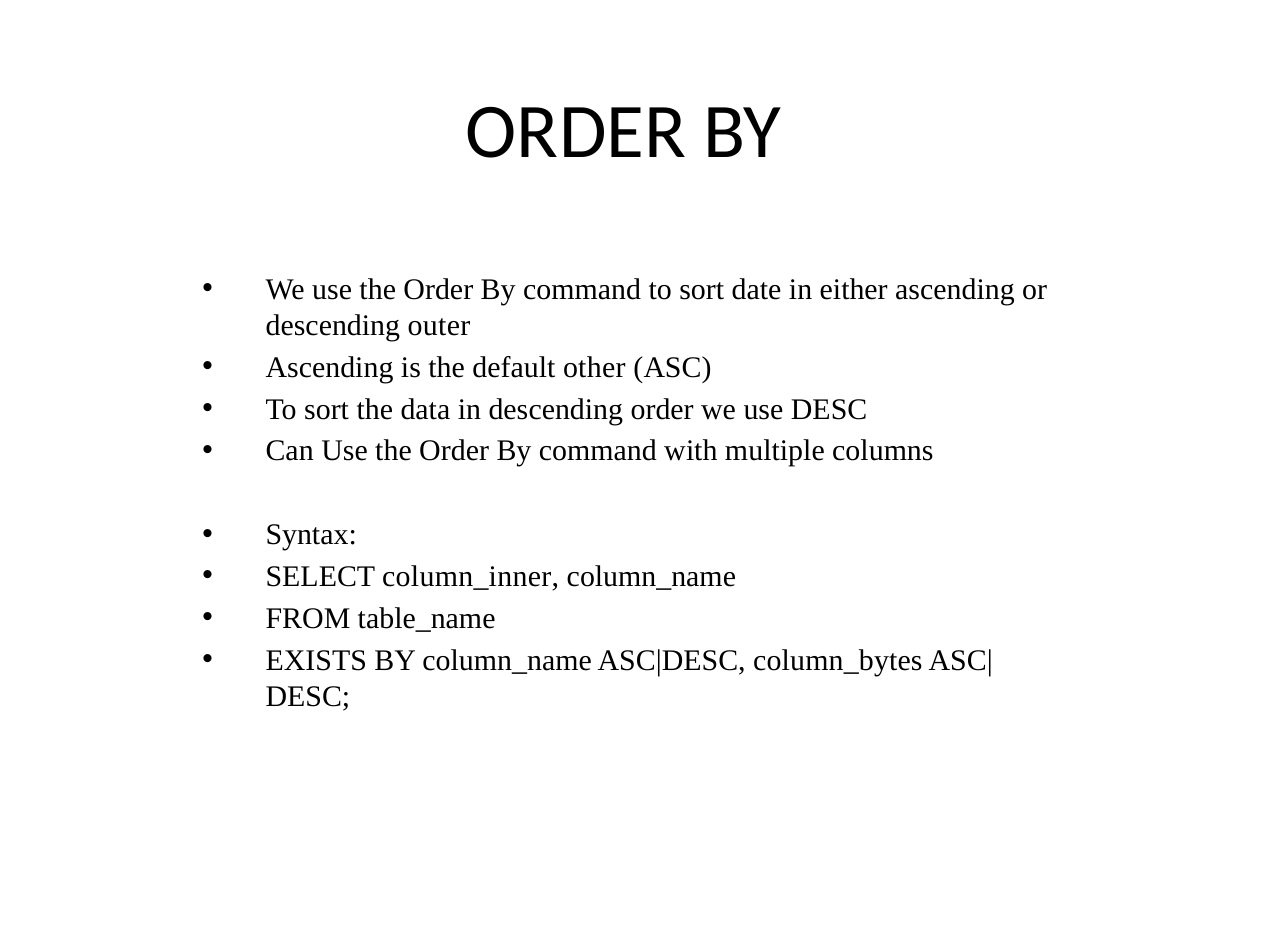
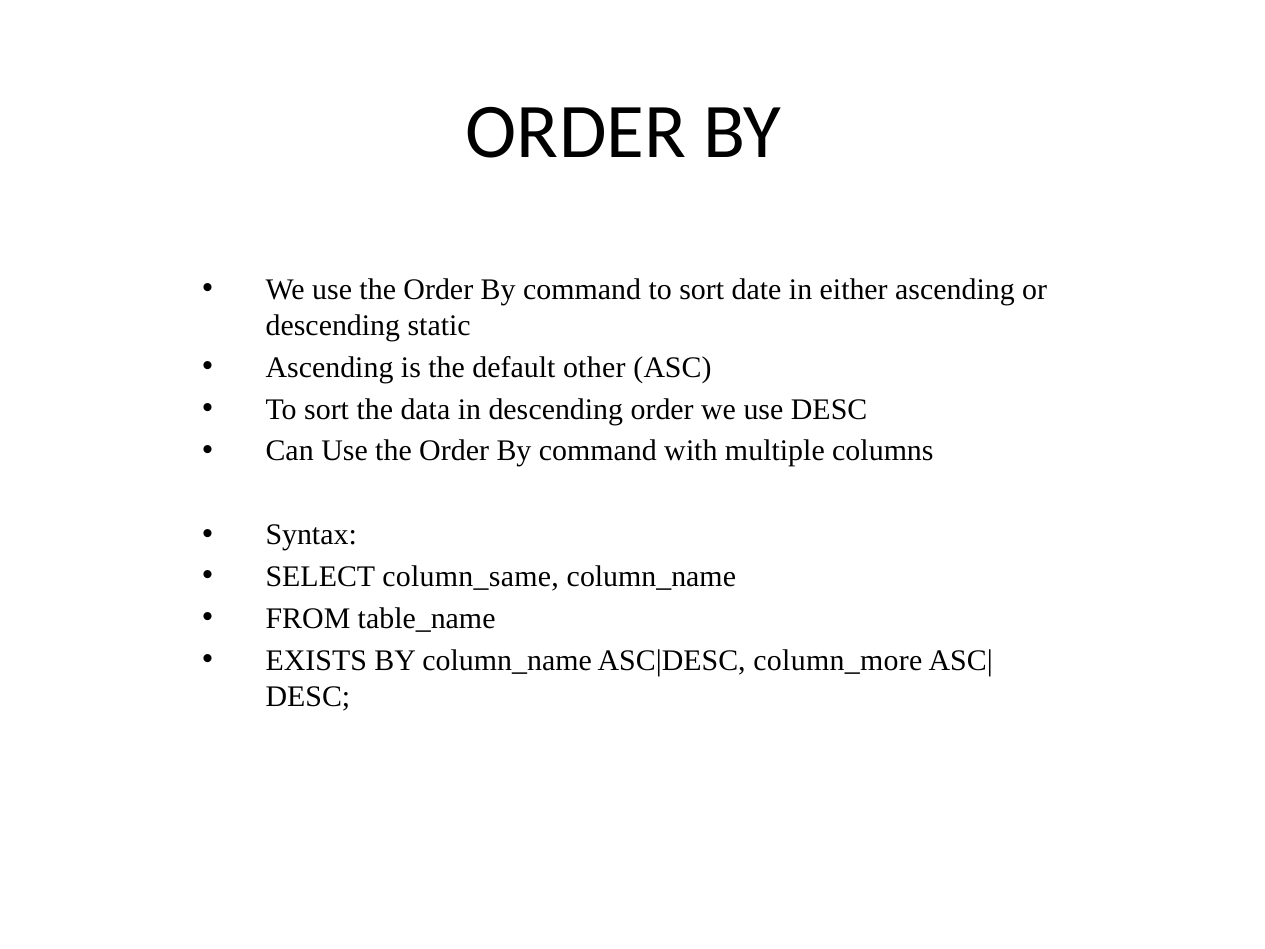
outer: outer -> static (439, 325)
column_inner: column_inner -> column_same (471, 577)
column_bytes: column_bytes -> column_more (838, 660)
